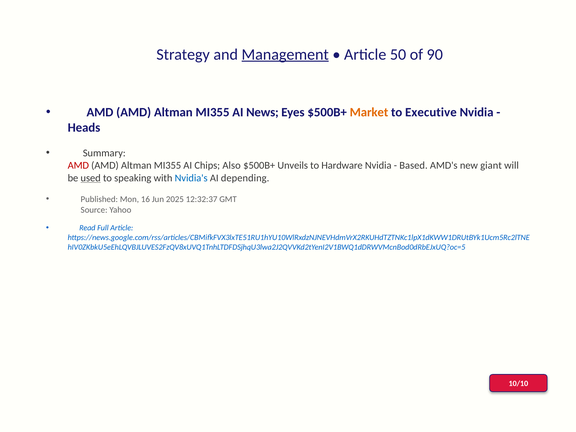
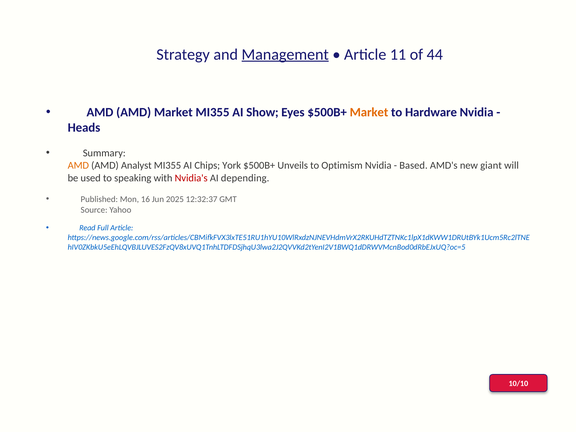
50: 50 -> 11 (398, 54)
90: 90 -> 44 (435, 54)
Altman: Altman -> Market (173, 112)
News: News -> Show (262, 112)
Executive: Executive -> Hardware (431, 112)
AMD colour: red -> orange (78, 166)
Altman: Altman -> Analyst (136, 166)
Also: Also -> York (232, 166)
Hardware: Hardware -> Optimism (342, 166)
used underline: present -> none (91, 178)
Nvidia's colour: blue -> red (191, 178)
